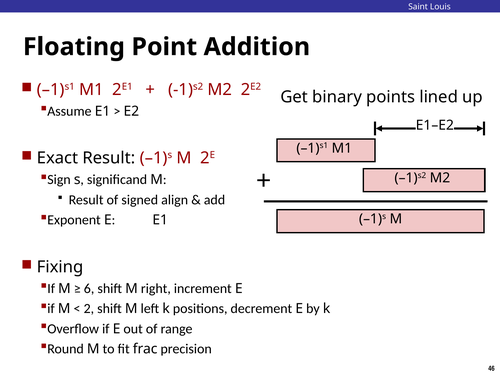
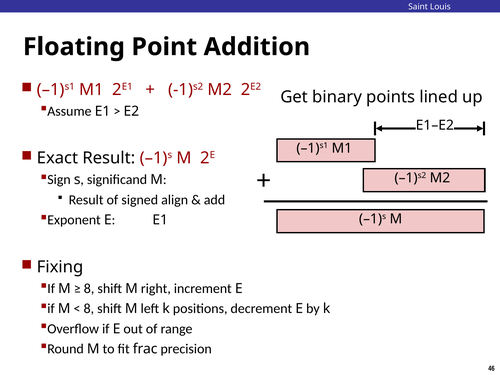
6: 6 -> 8 (89, 289)
2: 2 -> 8 (89, 309)
